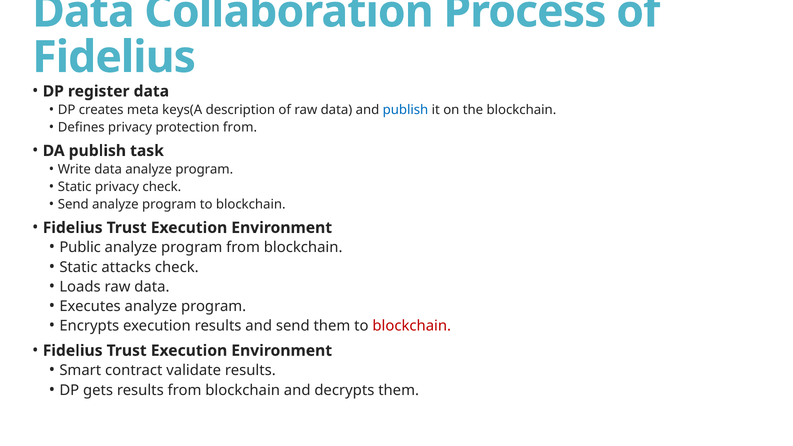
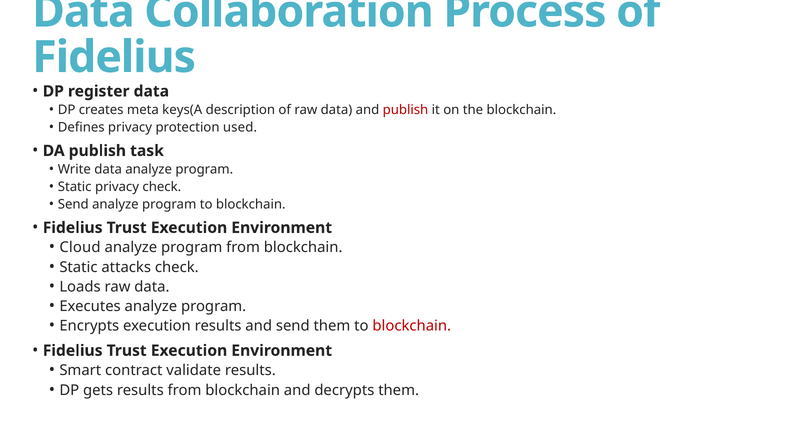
publish colour: blue -> red (405, 110)
protection from: from -> used (240, 127)
Public: Public -> Cloud (80, 248)
